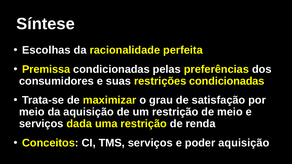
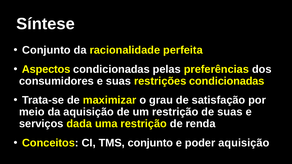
Escolhas: Escolhas -> Conjunto (46, 50)
Premissa: Premissa -> Aspectos (46, 69)
de meio: meio -> suas (230, 112)
TMS serviços: serviços -> conjunto (150, 143)
